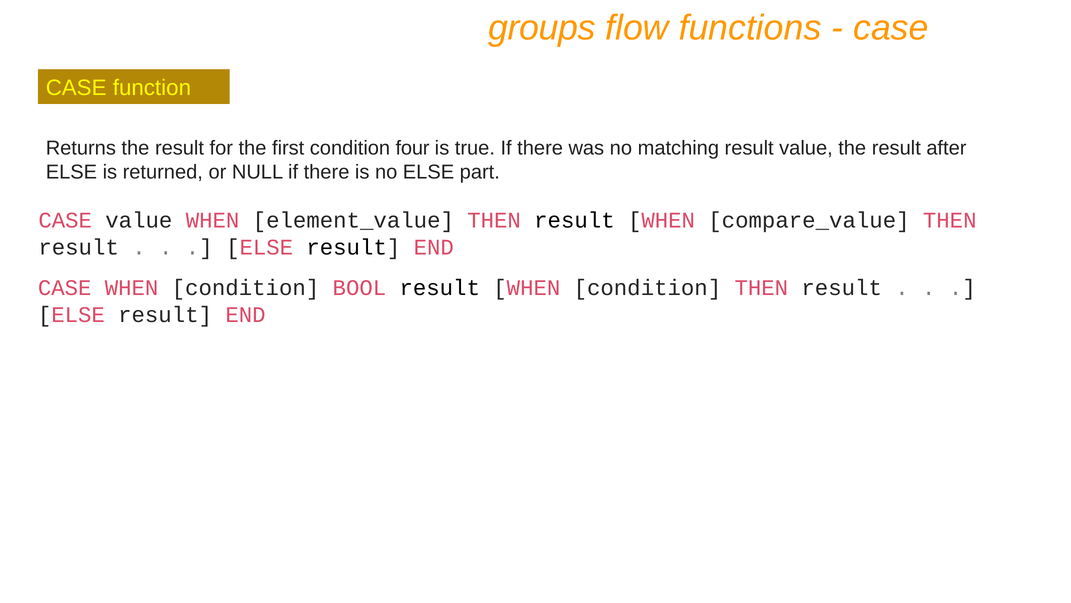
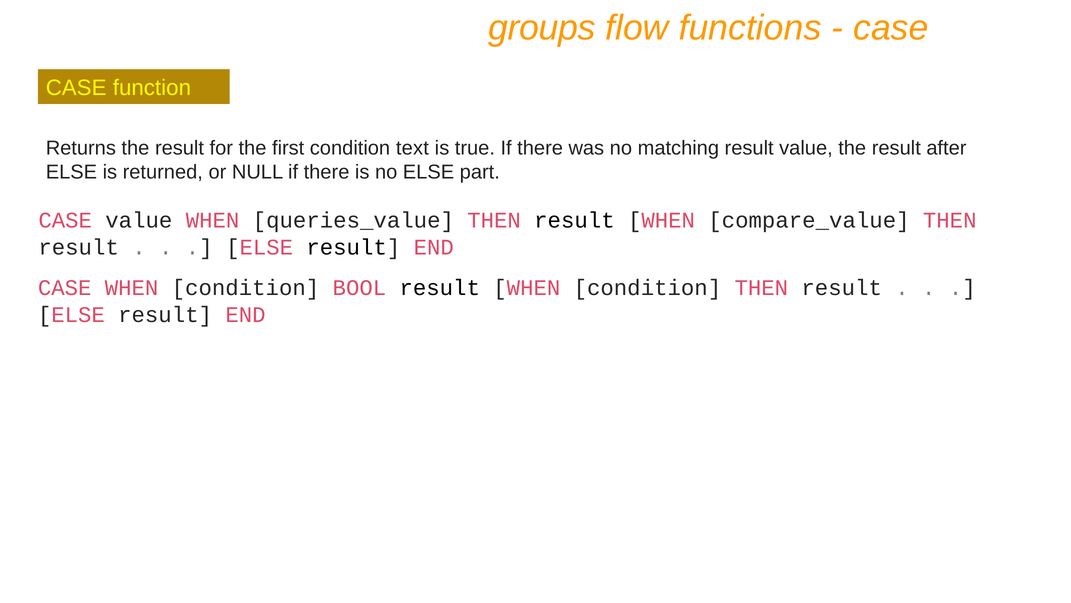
four: four -> text (412, 148)
element_value: element_value -> queries_value (353, 220)
